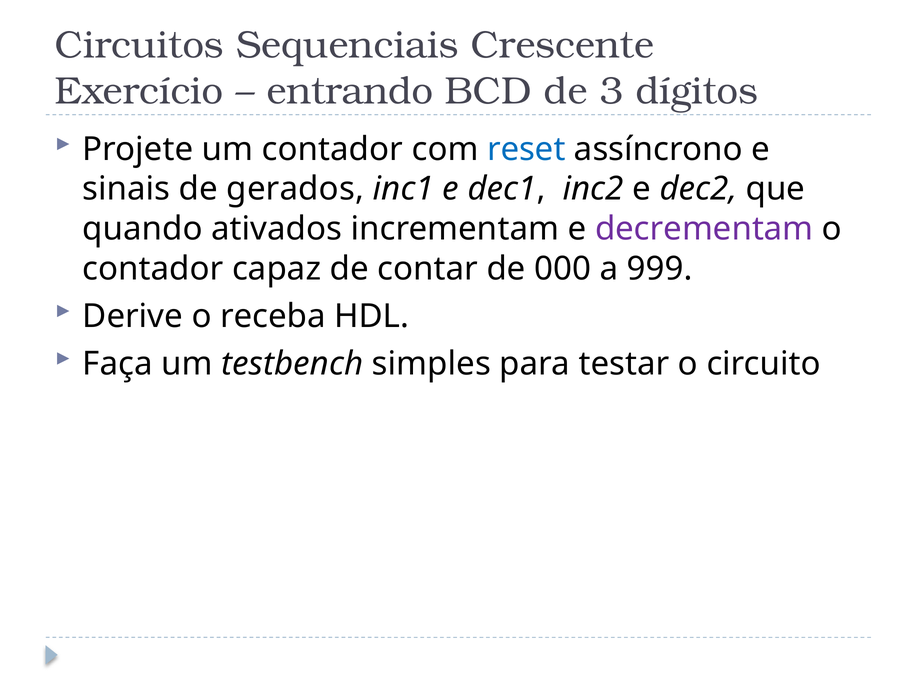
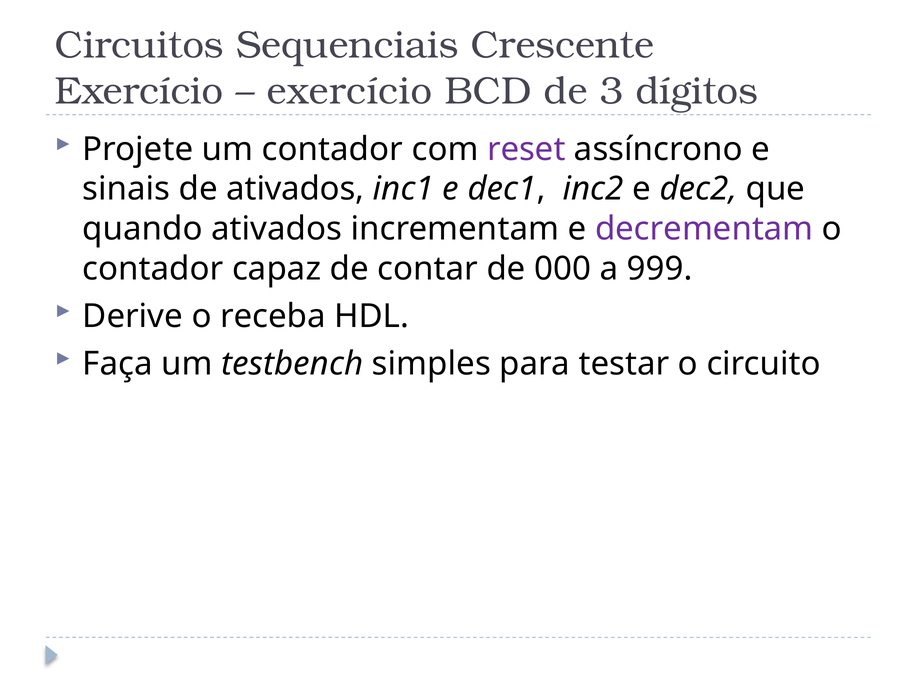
entrando: entrando -> exercício (349, 91)
reset colour: blue -> purple (526, 149)
de gerados: gerados -> ativados (295, 189)
